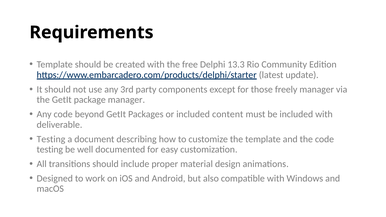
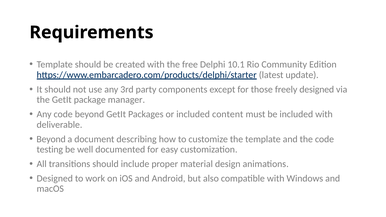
13.3: 13.3 -> 10.1 (236, 64)
freely manager: manager -> designed (317, 89)
Testing: Testing -> Beyond (51, 139)
